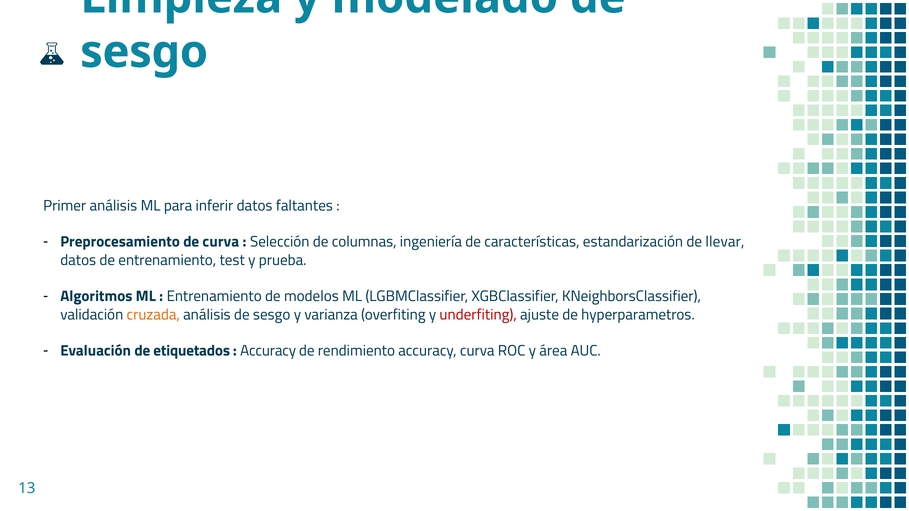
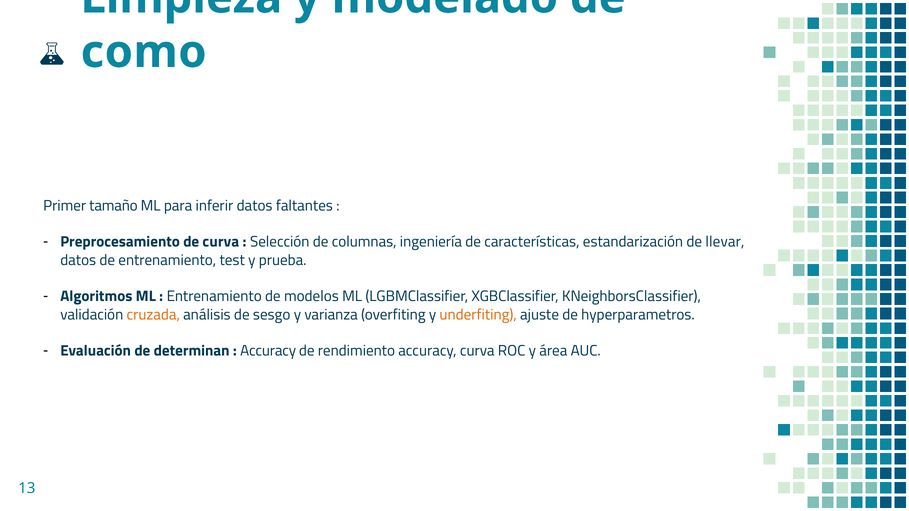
sesgo: sesgo -> como (144, 52)
Primer análisis: análisis -> tamaño (113, 206)
underfiting colour: red -> orange (478, 315)
etiquetados: etiquetados -> determinan (192, 351)
